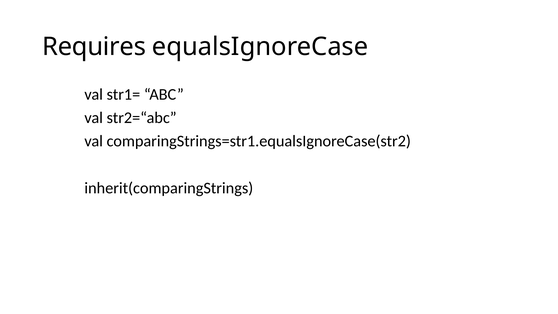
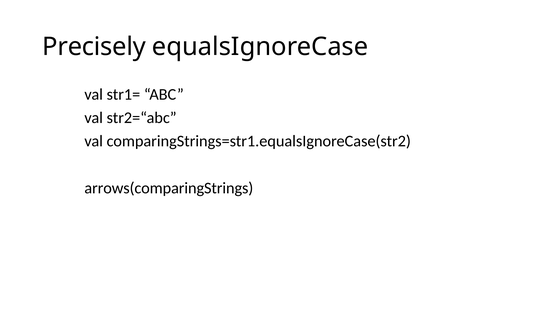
Requires: Requires -> Precisely (94, 47)
inherit(comparingStrings: inherit(comparingStrings -> arrows(comparingStrings (169, 188)
